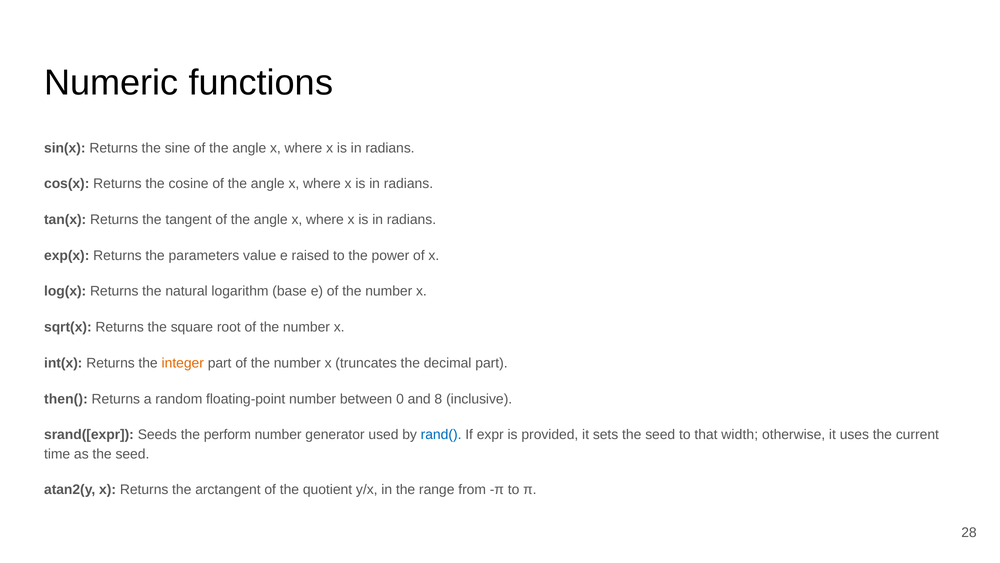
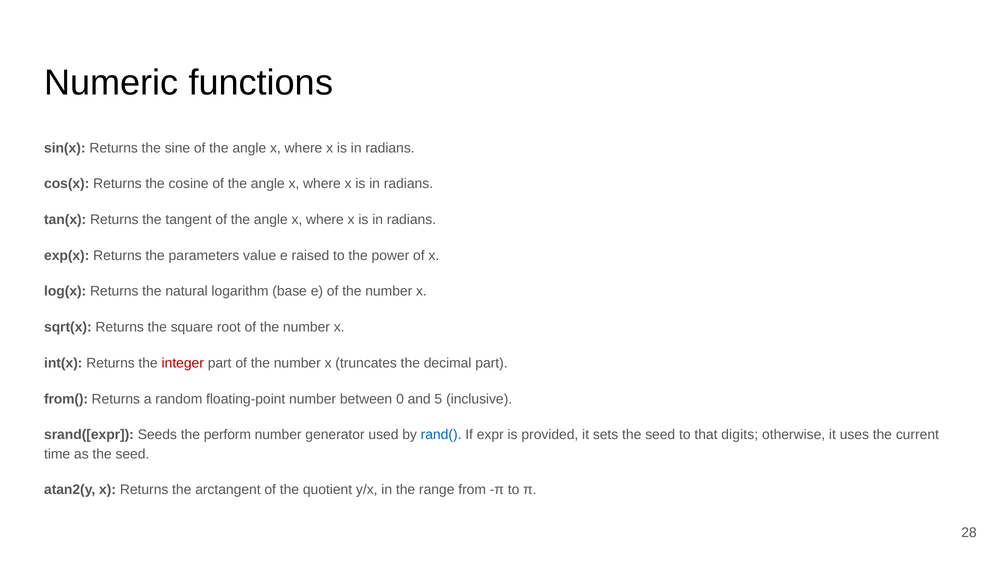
integer colour: orange -> red (183, 363)
then(: then( -> from( (66, 399)
8: 8 -> 5 (438, 399)
width: width -> digits (740, 434)
